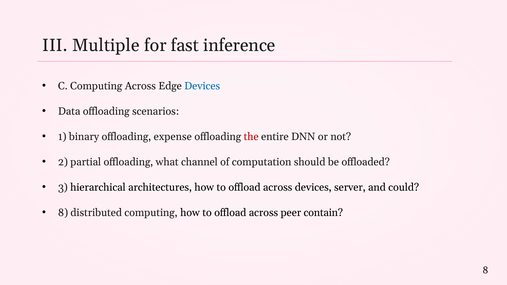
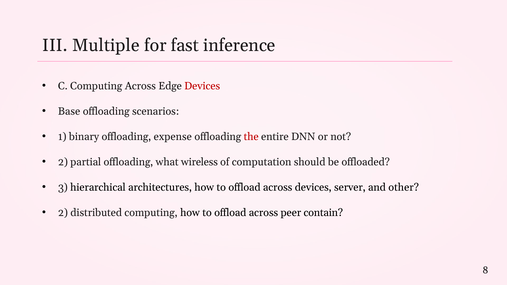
Devices colour: blue -> red (202, 86)
Data: Data -> Base (69, 111)
channel: channel -> wireless (199, 162)
could: could -> other (404, 188)
8: 8 -> 2 (63, 213)
